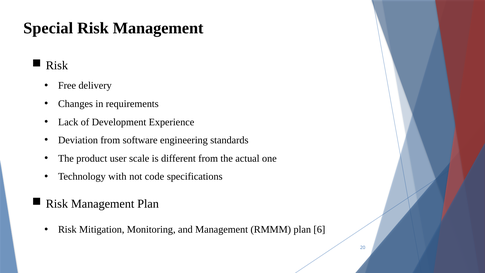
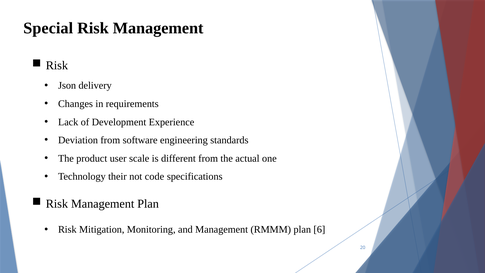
Free: Free -> Json (67, 86)
with: with -> their (117, 177)
